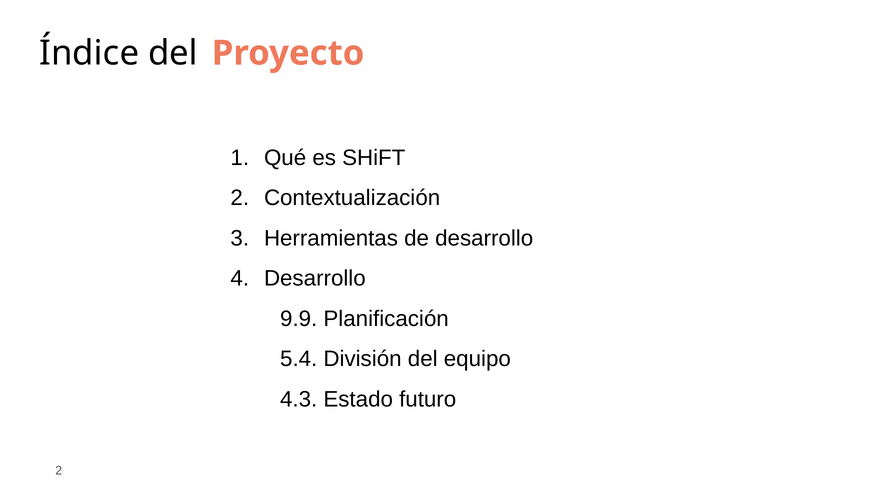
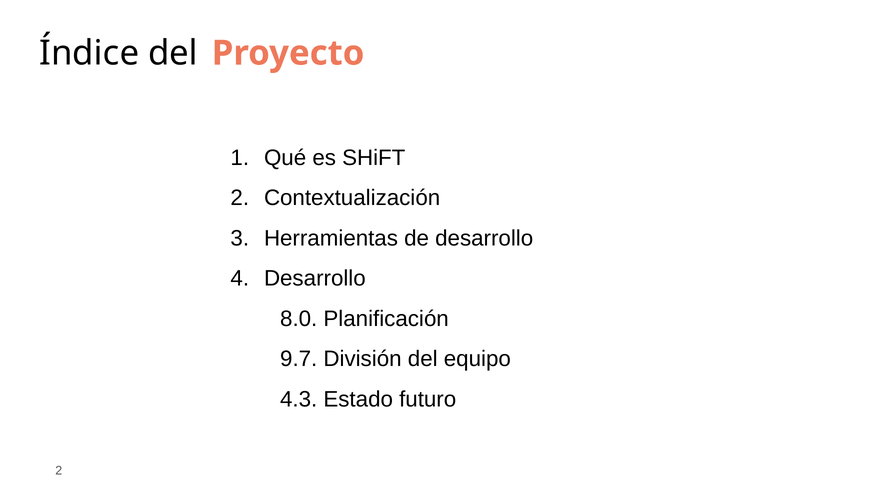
9.9: 9.9 -> 8.0 (299, 319)
5.4: 5.4 -> 9.7 (299, 359)
